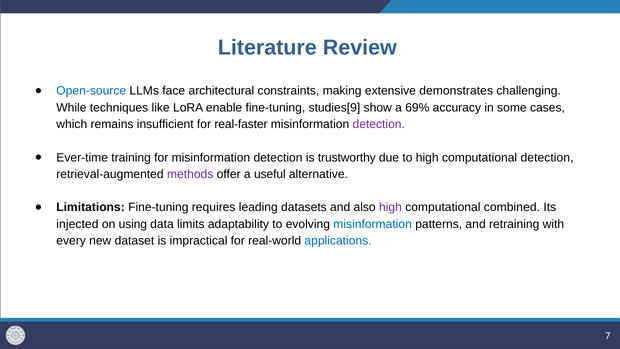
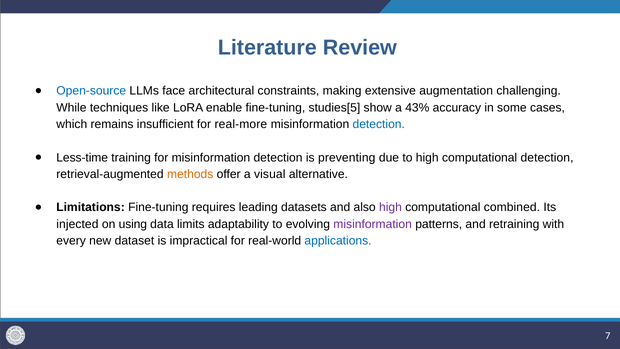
demonstrates: demonstrates -> augmentation (456, 91)
studies[9: studies[9 -> studies[5 (334, 108)
69%: 69% -> 43% (417, 108)
real-faster: real-faster -> real-more (241, 124)
detection colour: purple -> blue (379, 124)
Ever-time: Ever-time -> Less-time (82, 157)
trustworthy: trustworthy -> preventing (347, 157)
methods colour: purple -> orange (190, 174)
useful: useful -> visual (270, 174)
misinformation colour: blue -> purple (373, 224)
